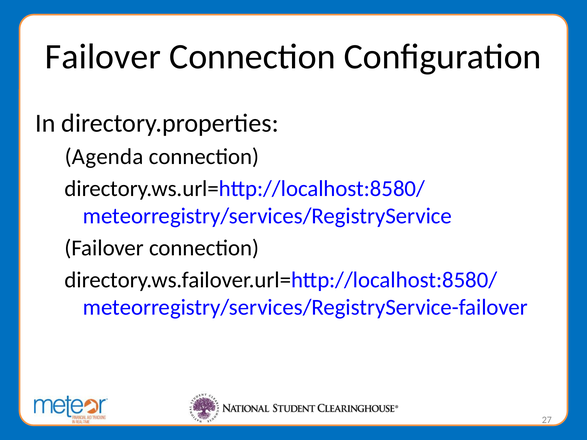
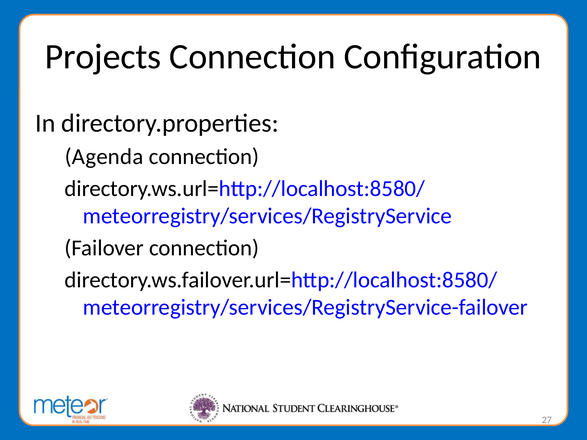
Failover: Failover -> Projects (103, 57)
